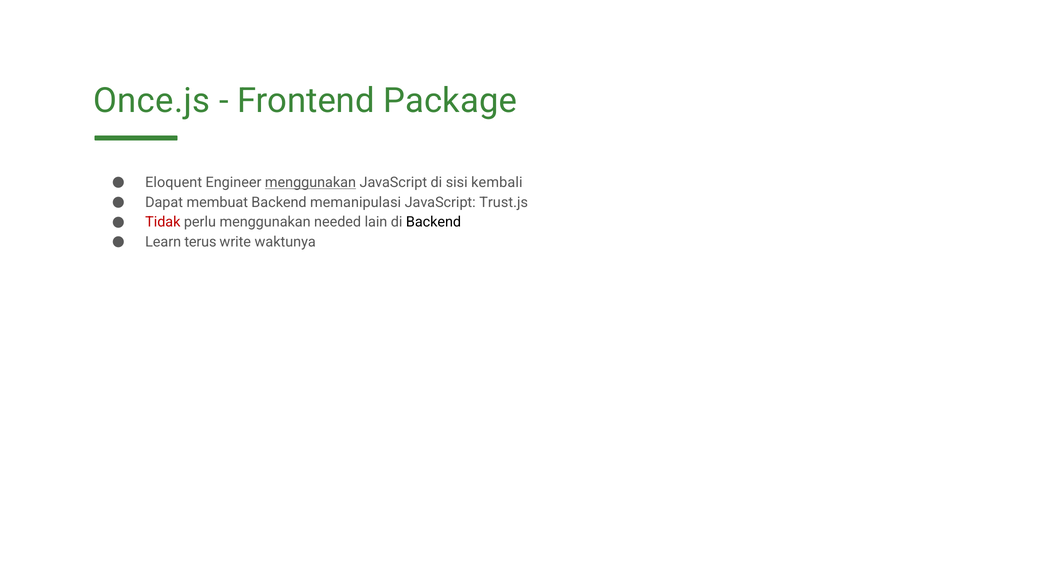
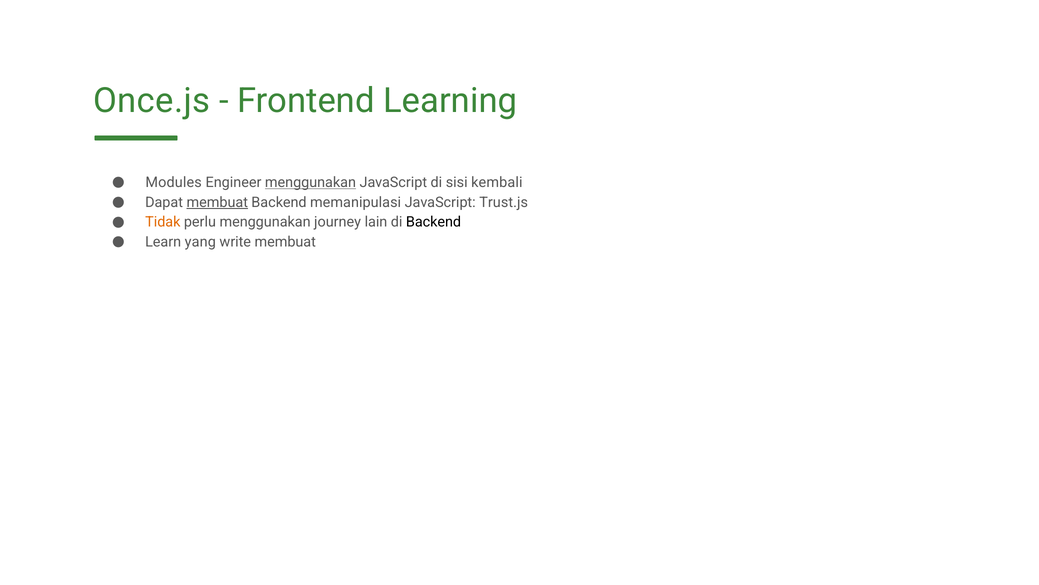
Package: Package -> Learning (450, 101)
Eloquent: Eloquent -> Modules (174, 182)
membuat underline: none -> present (217, 202)
Tidak colour: red -> orange (163, 222)
needed: needed -> journey (338, 222)
terus: terus -> yang (200, 242)
write waktunya: waktunya -> membuat (285, 242)
